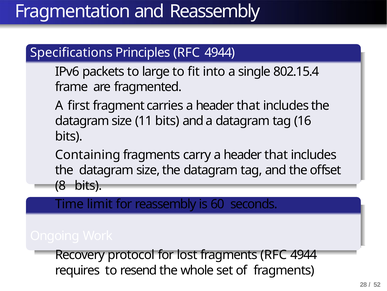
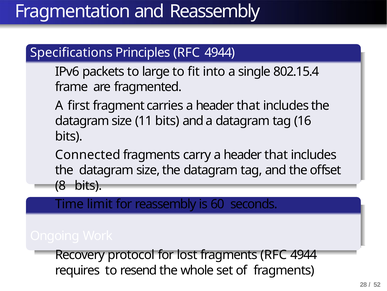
Containing: Containing -> Connected (88, 155)
